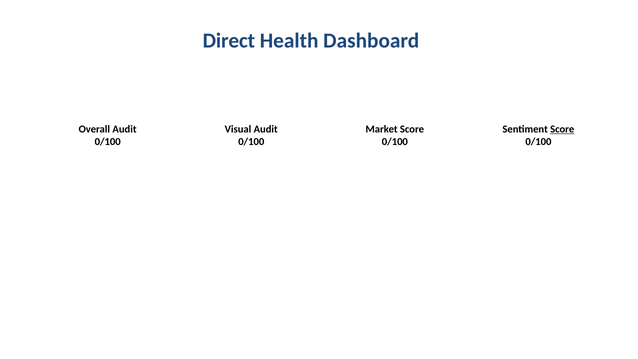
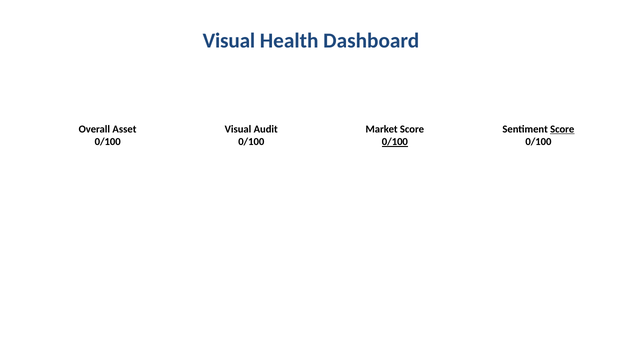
Direct: Direct -> Visual (229, 41)
Overall Audit: Audit -> Asset (125, 129)
0/100 underline: none -> present (395, 142)
